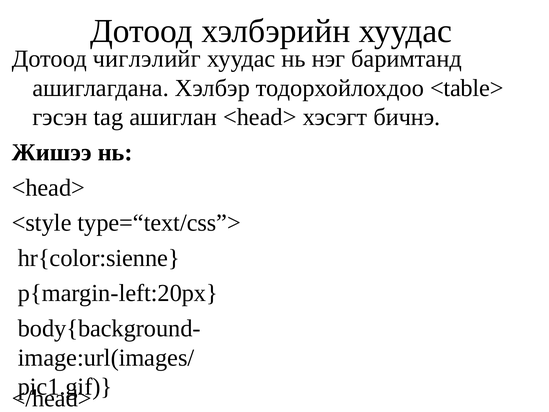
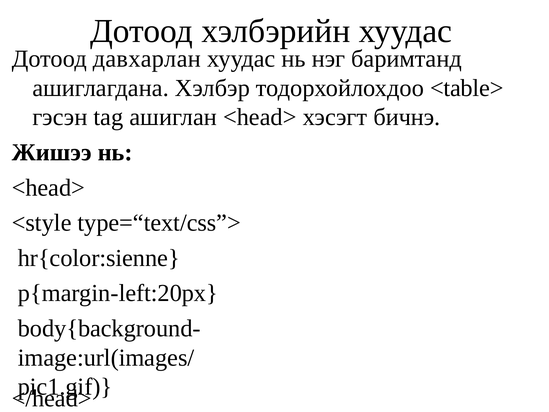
чиглэлийг: чиглэлийг -> давхарлан (147, 59)
